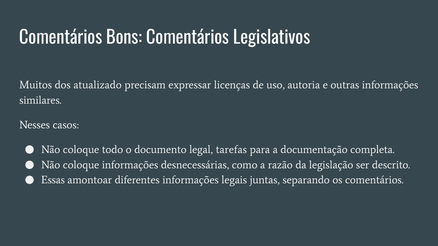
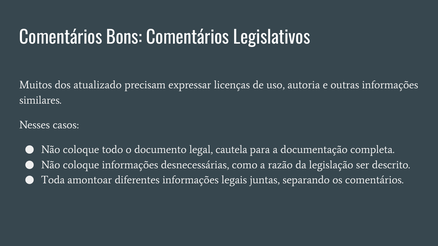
tarefas: tarefas -> cautela (231, 150)
Essas: Essas -> Toda (53, 180)
